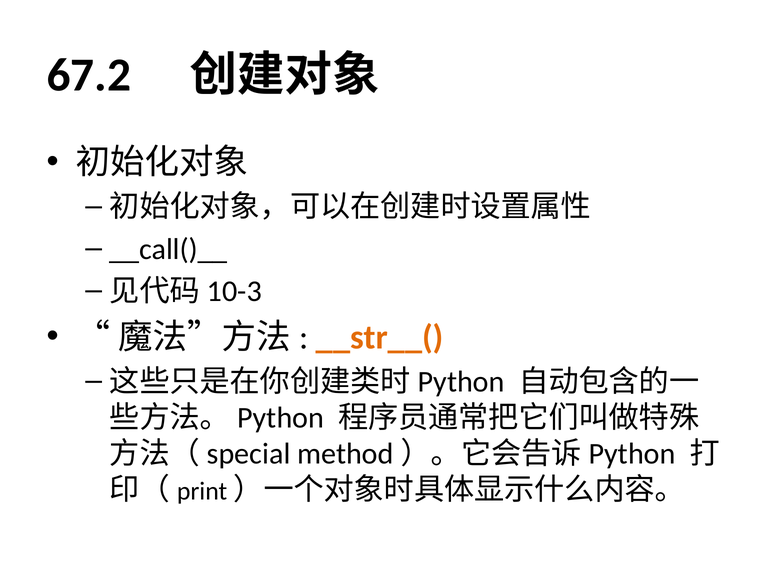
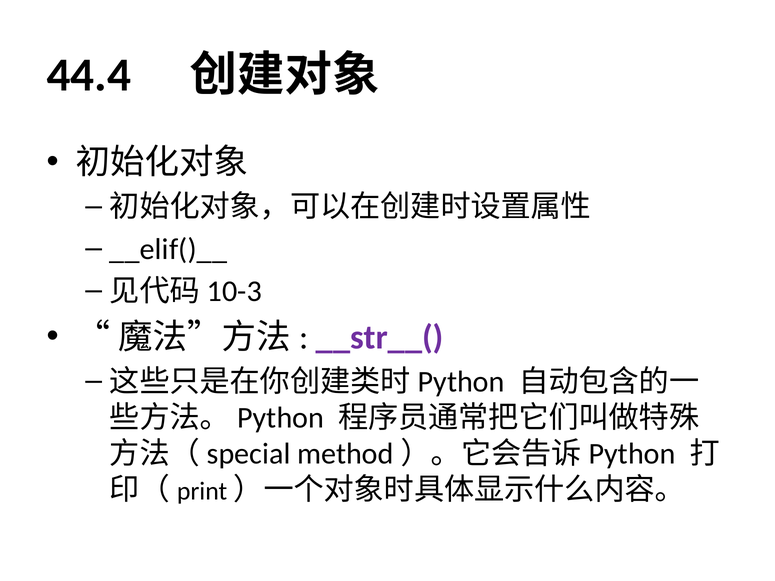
67.2: 67.2 -> 44.4 (89, 75)
__call()__: __call()__ -> __elif()__ (168, 249)
__str__( colour: orange -> purple (380, 337)
